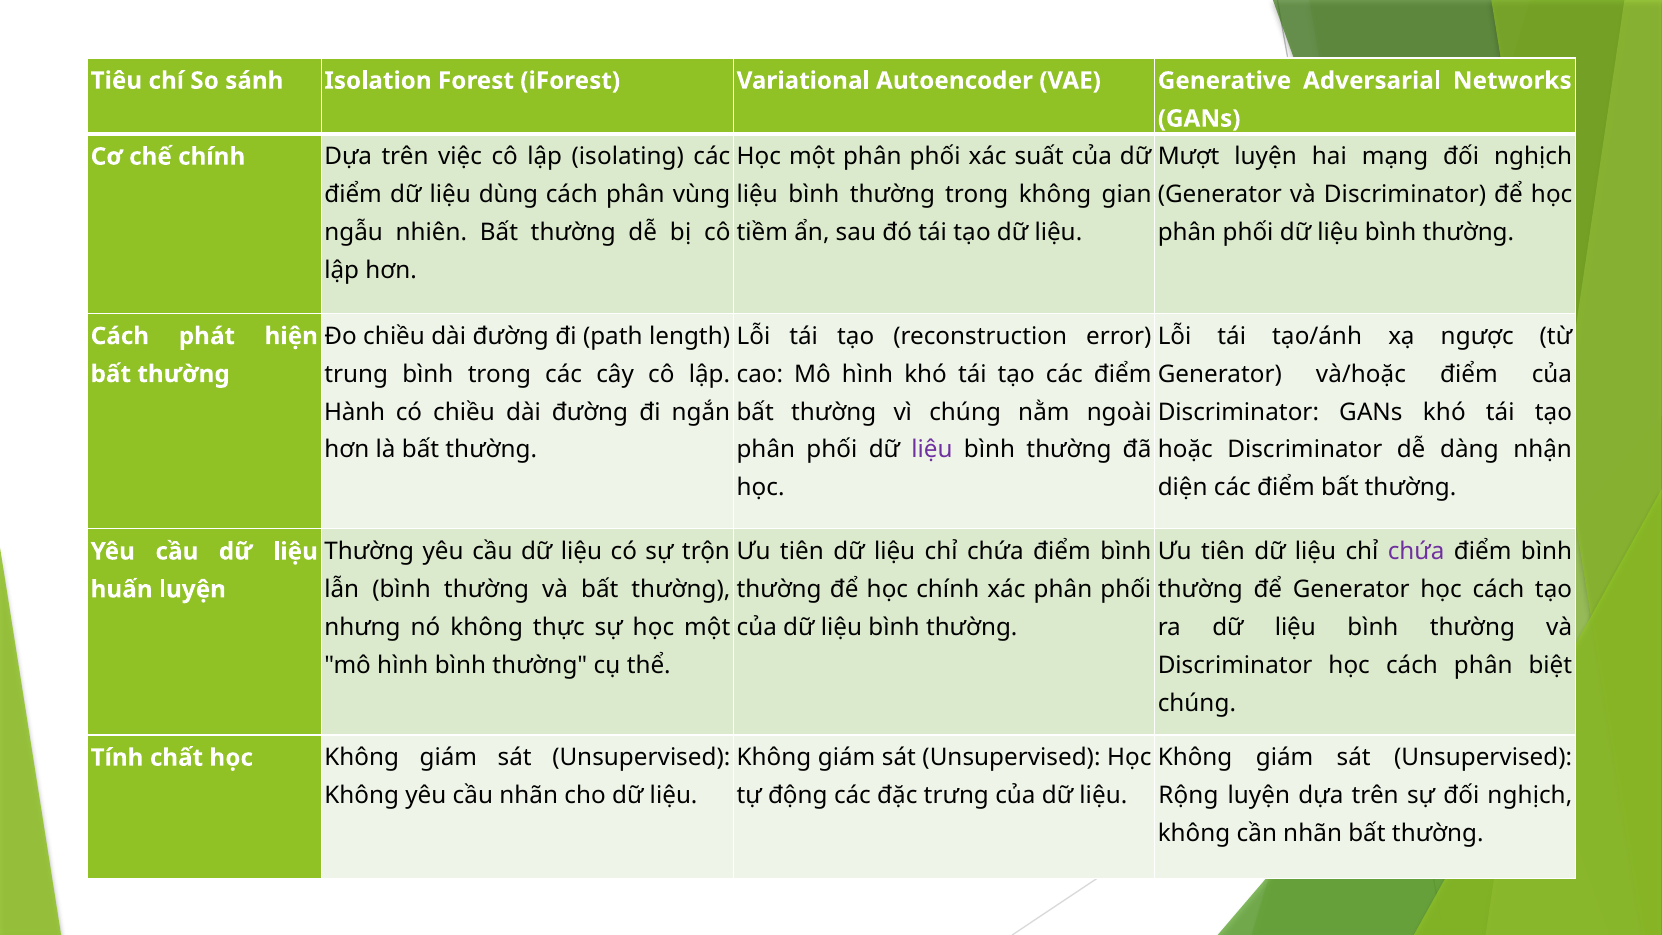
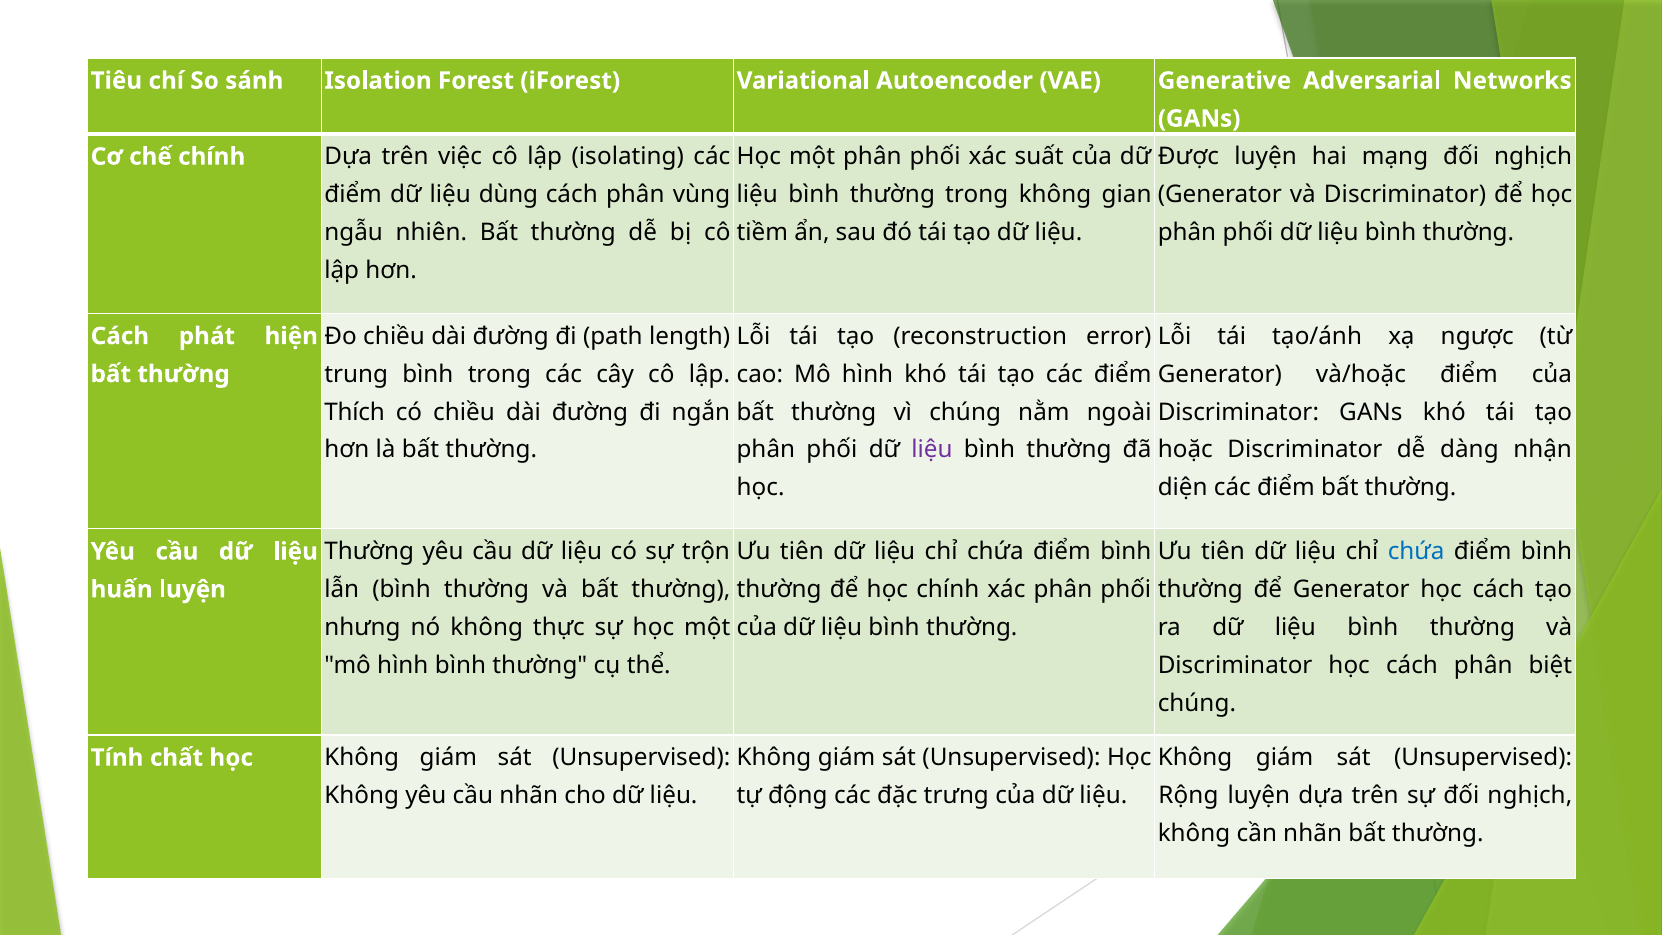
Mượt: Mượt -> Được (1188, 157)
Hành: Hành -> Thích (355, 412)
chứa colour: purple -> blue (1416, 551)
